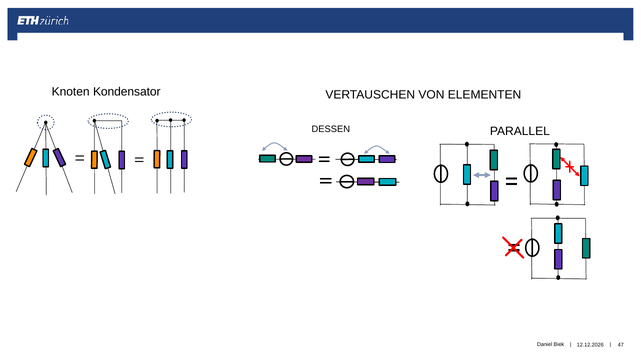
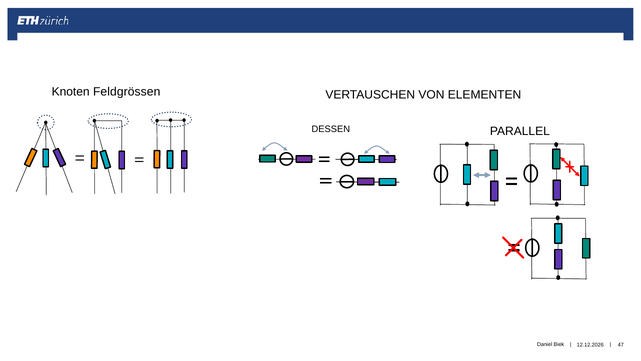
Kondensator: Kondensator -> Feldgrössen (127, 92)
